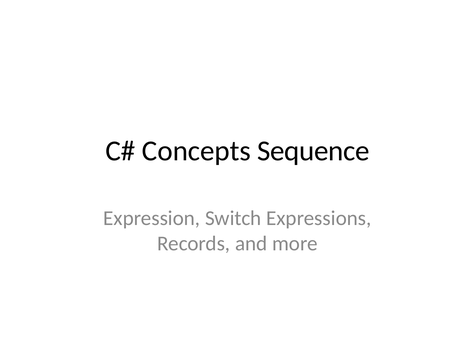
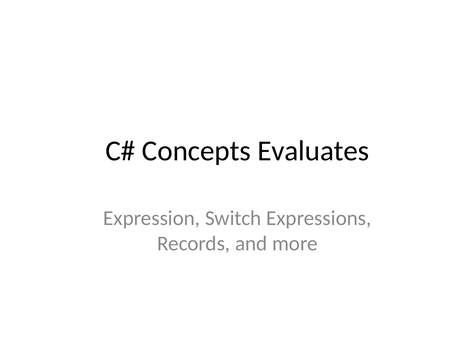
Sequence: Sequence -> Evaluates (313, 151)
